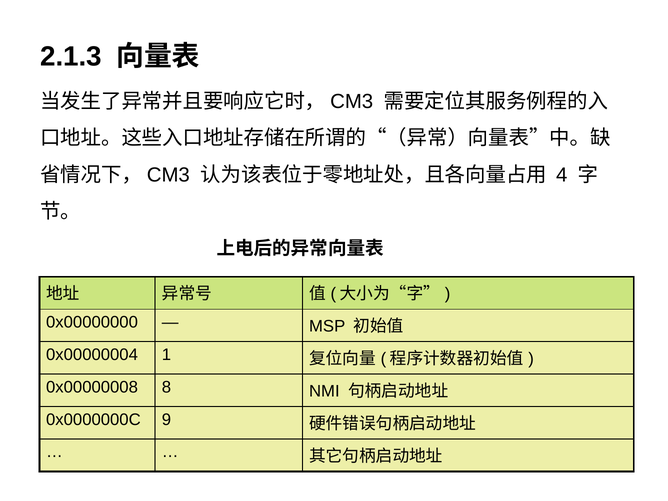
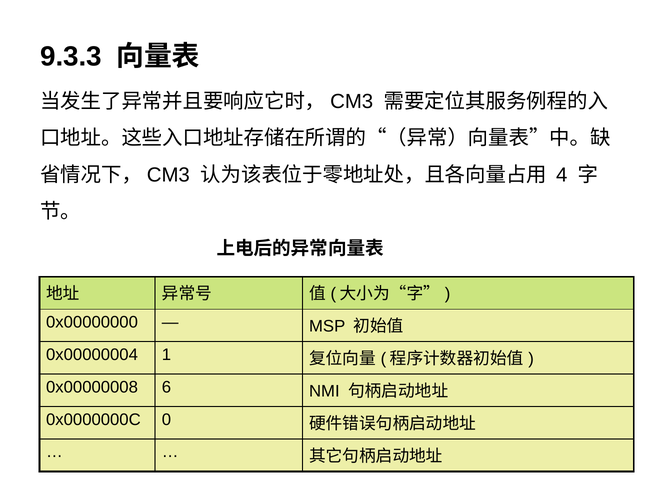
2.1.3: 2.1.3 -> 9.3.3 (71, 57)
8: 8 -> 6 (166, 387)
9: 9 -> 0 (166, 420)
